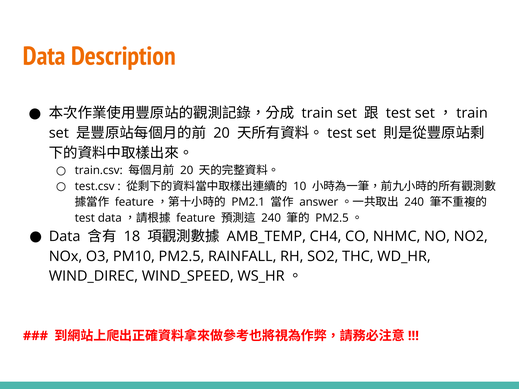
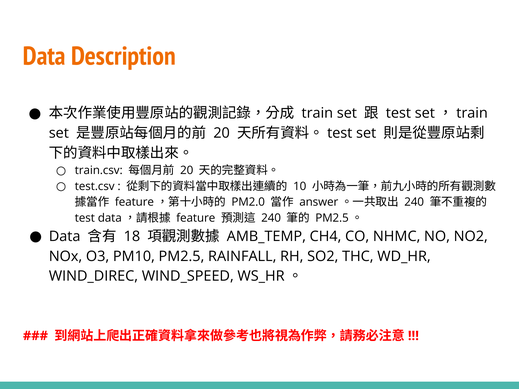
PM2.1: PM2.1 -> PM2.0 (248, 202)
